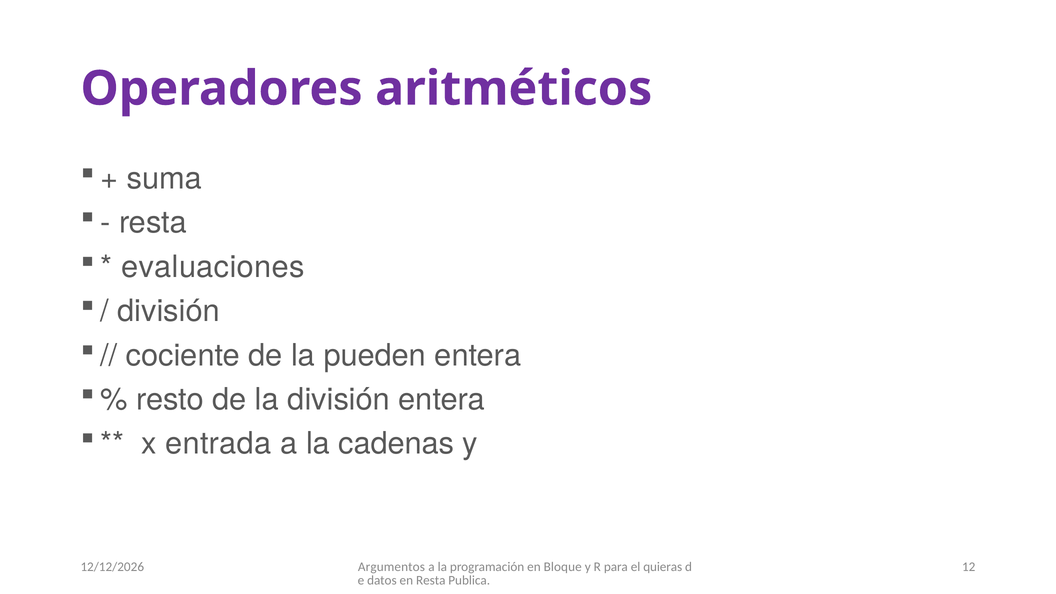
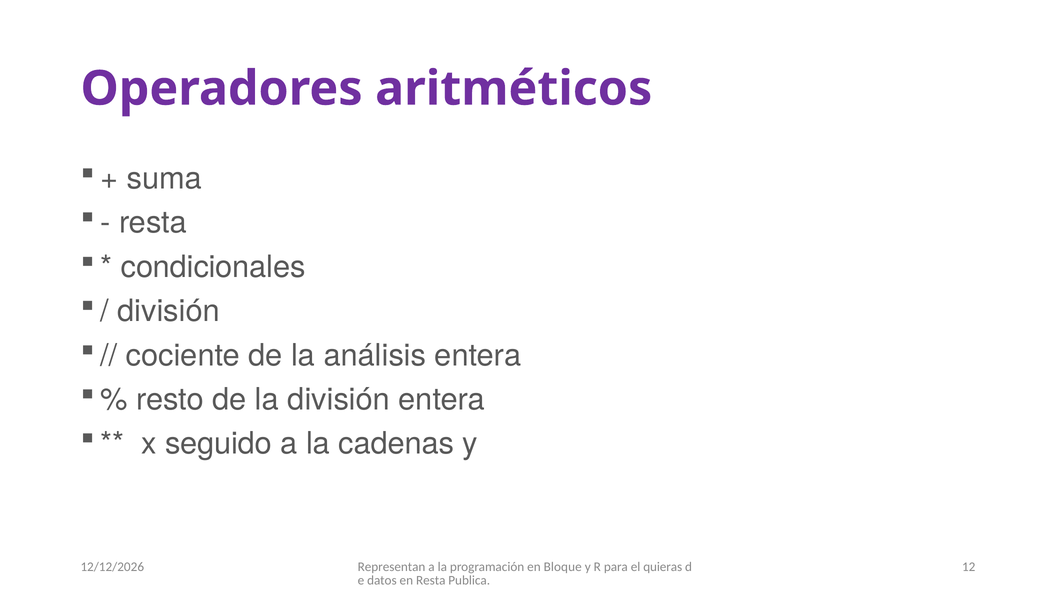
evaluaciones: evaluaciones -> condicionales (213, 267)
pueden: pueden -> análisis (375, 355)
entrada: entrada -> seguido (219, 444)
Argumentos: Argumentos -> Representan (392, 567)
